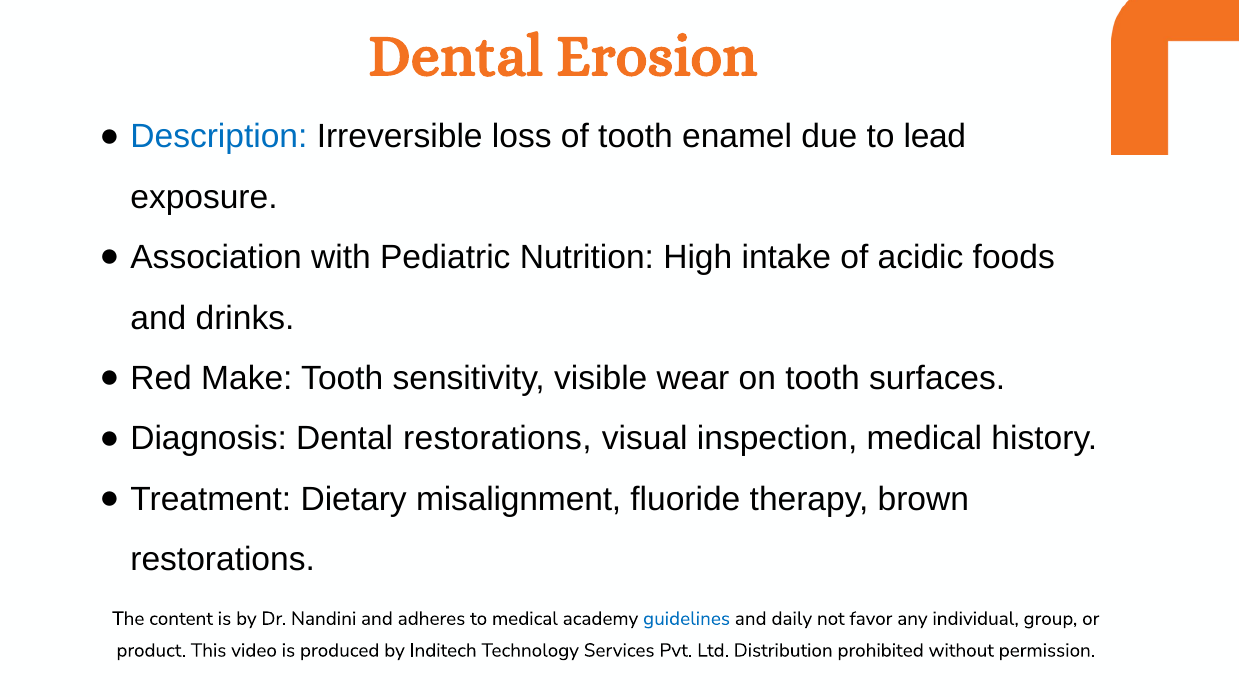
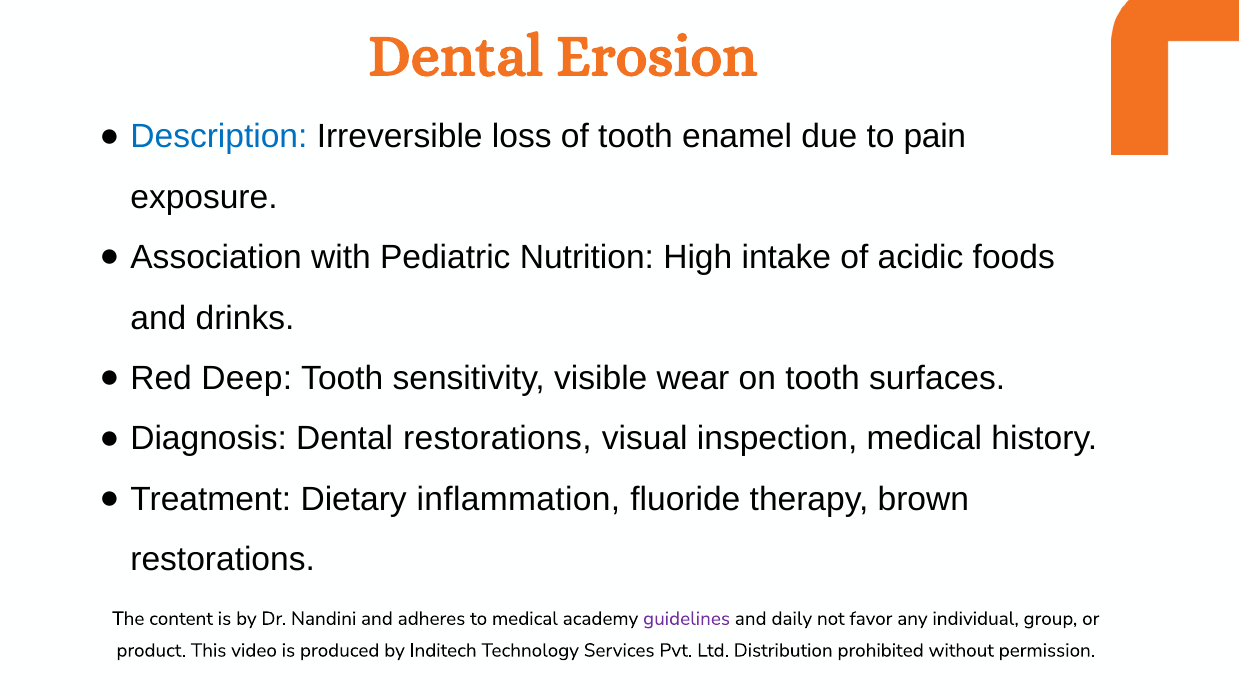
lead: lead -> pain (935, 137)
Make: Make -> Deep (247, 378)
misalignment: misalignment -> inflammation (518, 499)
guidelines colour: blue -> purple (687, 619)
